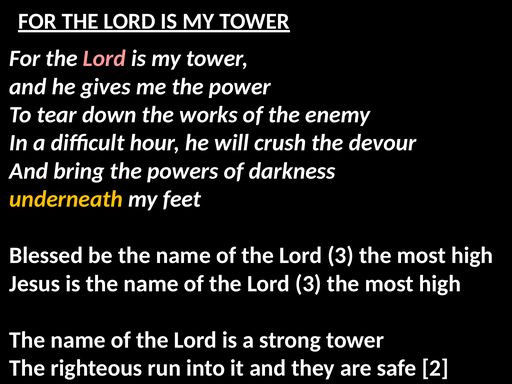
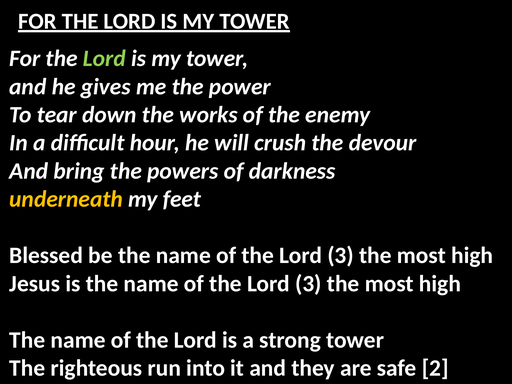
Lord colour: pink -> light green (104, 58)
